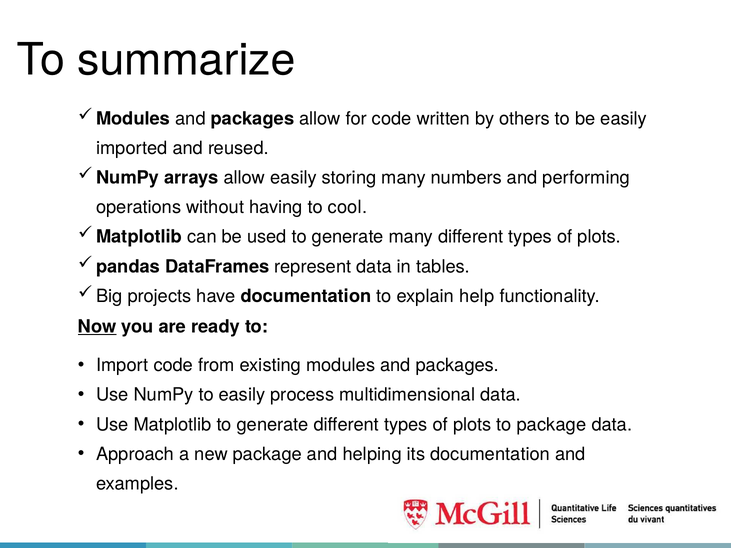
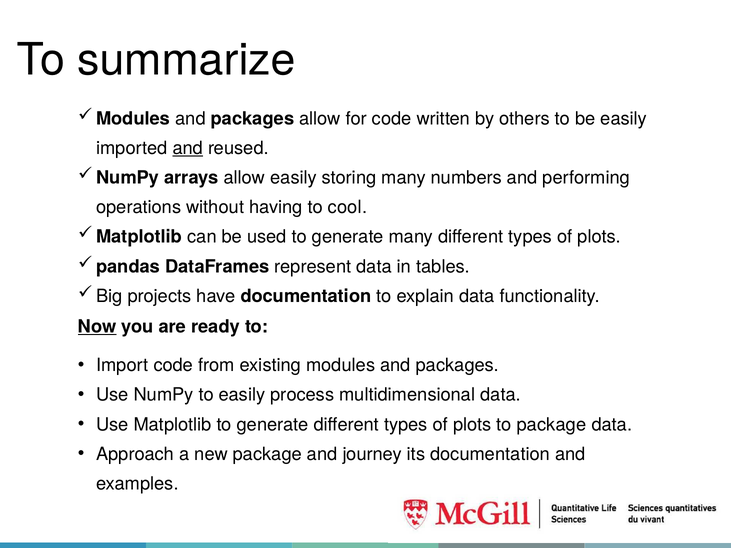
and underline: none -> present (188, 148)
explain help: help -> data (477, 296)
helping: helping -> journey (372, 454)
